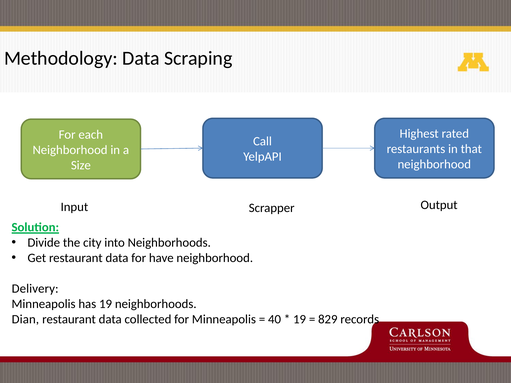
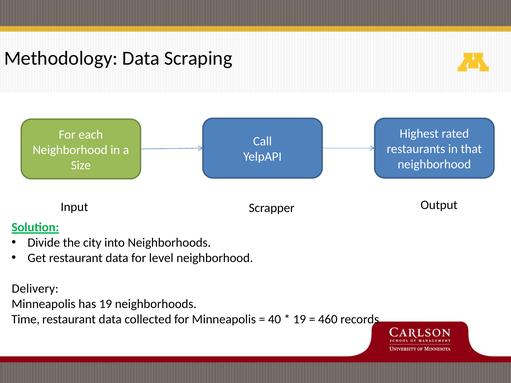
have: have -> level (161, 258)
Dian: Dian -> Time (26, 320)
829: 829 -> 460 (328, 320)
